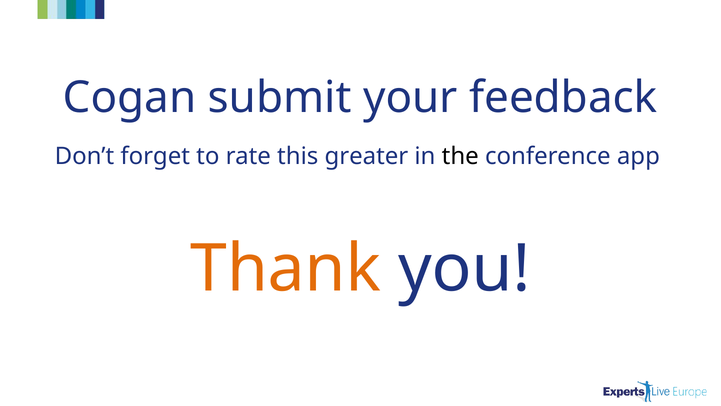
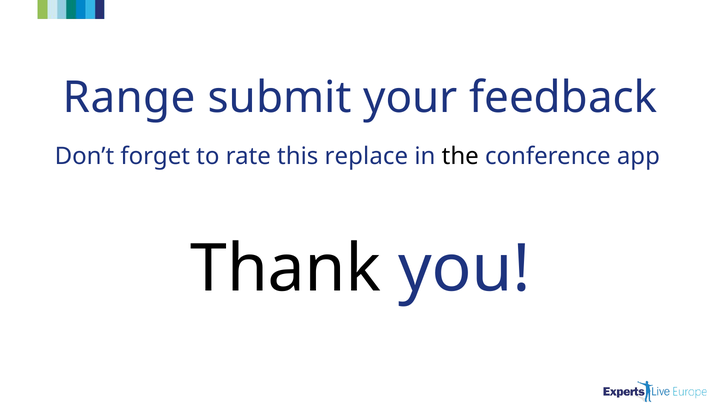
Cogan: Cogan -> Range (129, 98)
greater: greater -> replace (366, 156)
Thank colour: orange -> black (286, 268)
